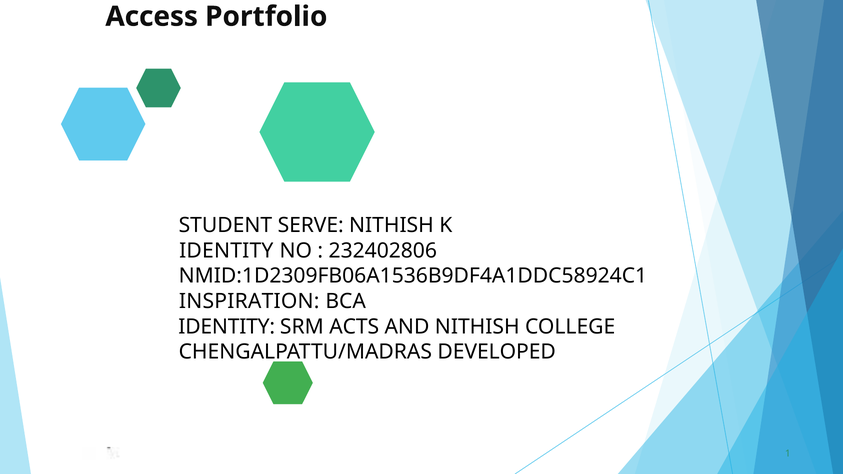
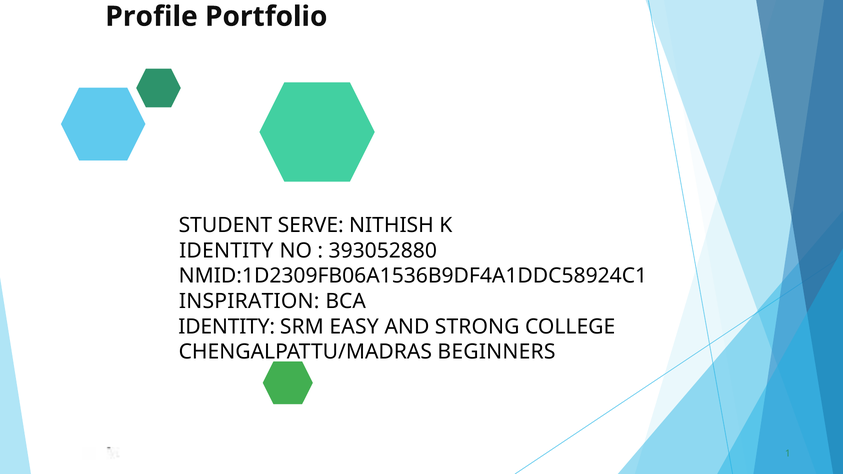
Access: Access -> Profile (152, 17)
232402806: 232402806 -> 393052880 (383, 251)
ACTS: ACTS -> EASY (354, 327)
AND NITHISH: NITHISH -> STRONG (477, 327)
DEVELOPED: DEVELOPED -> BEGINNERS (497, 352)
